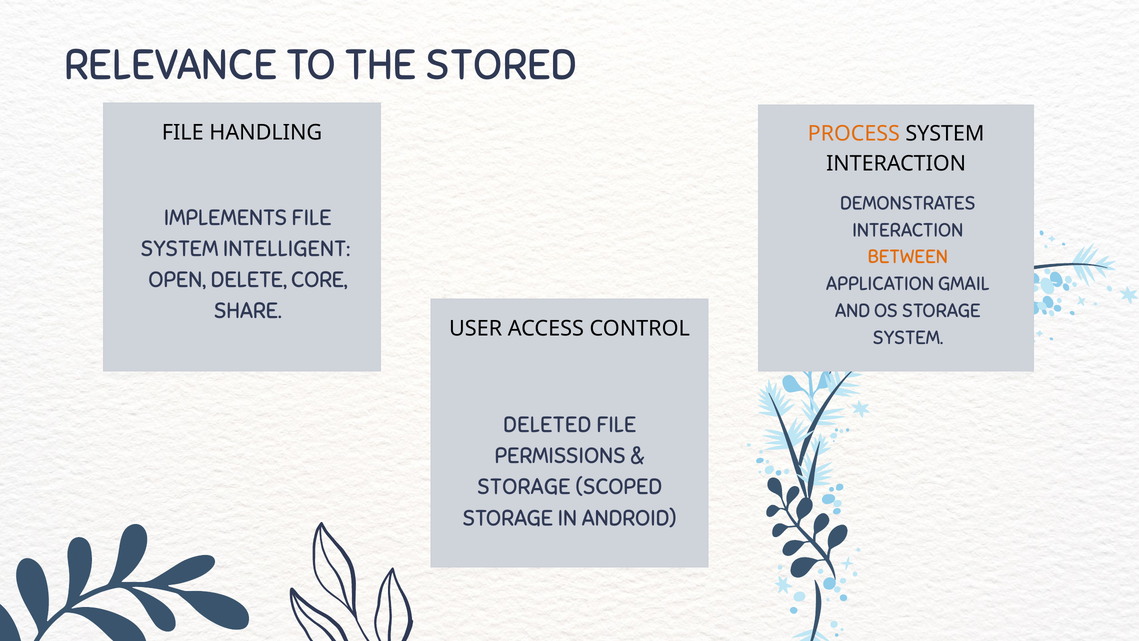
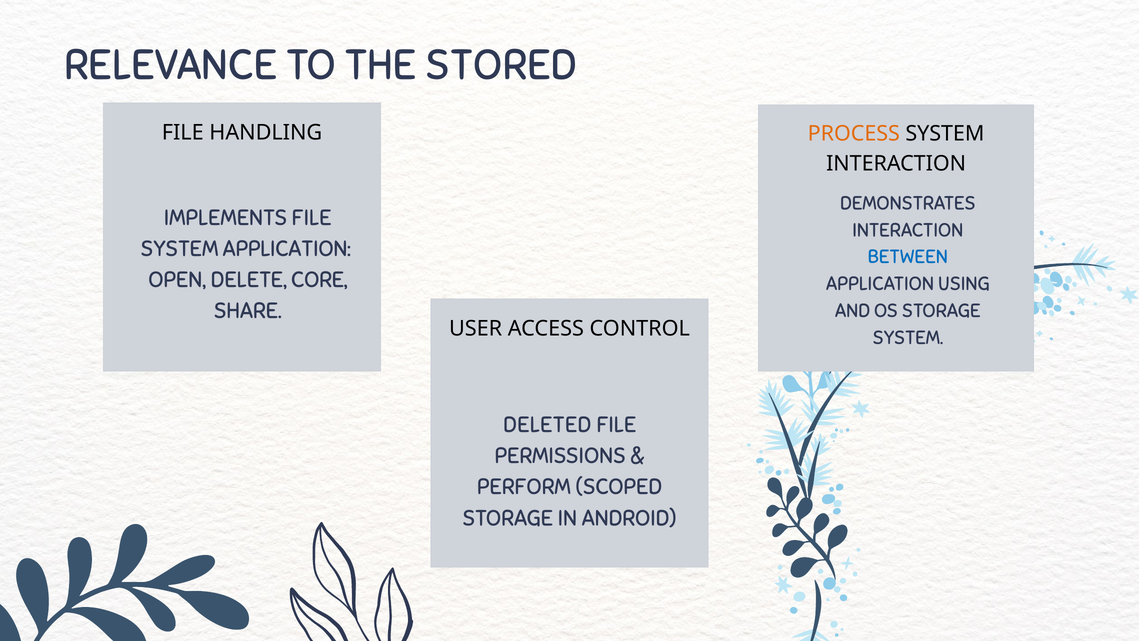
SYSTEM INTELLIGENT: INTELLIGENT -> APPLICATION (287, 249)
BETWEEN colour: orange -> blue (908, 257)
GMAIL: GMAIL -> USING (964, 284)
STORAGE: STORAGE -> PERFORM (524, 487)
